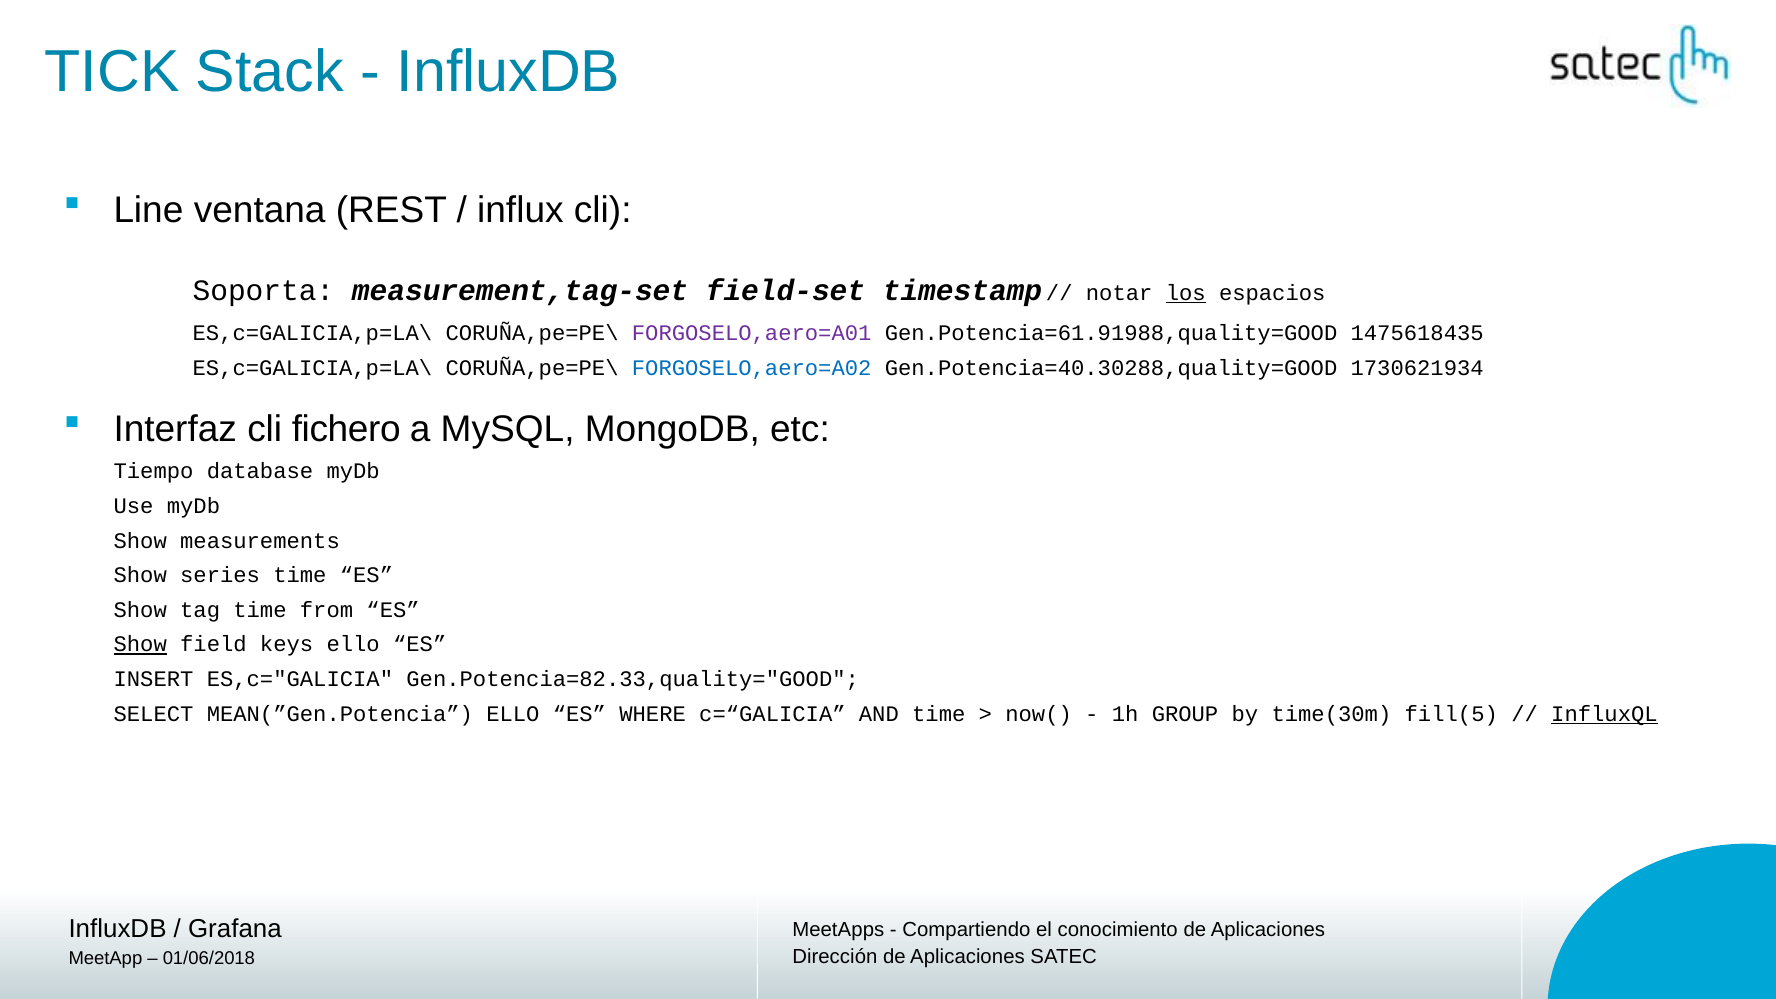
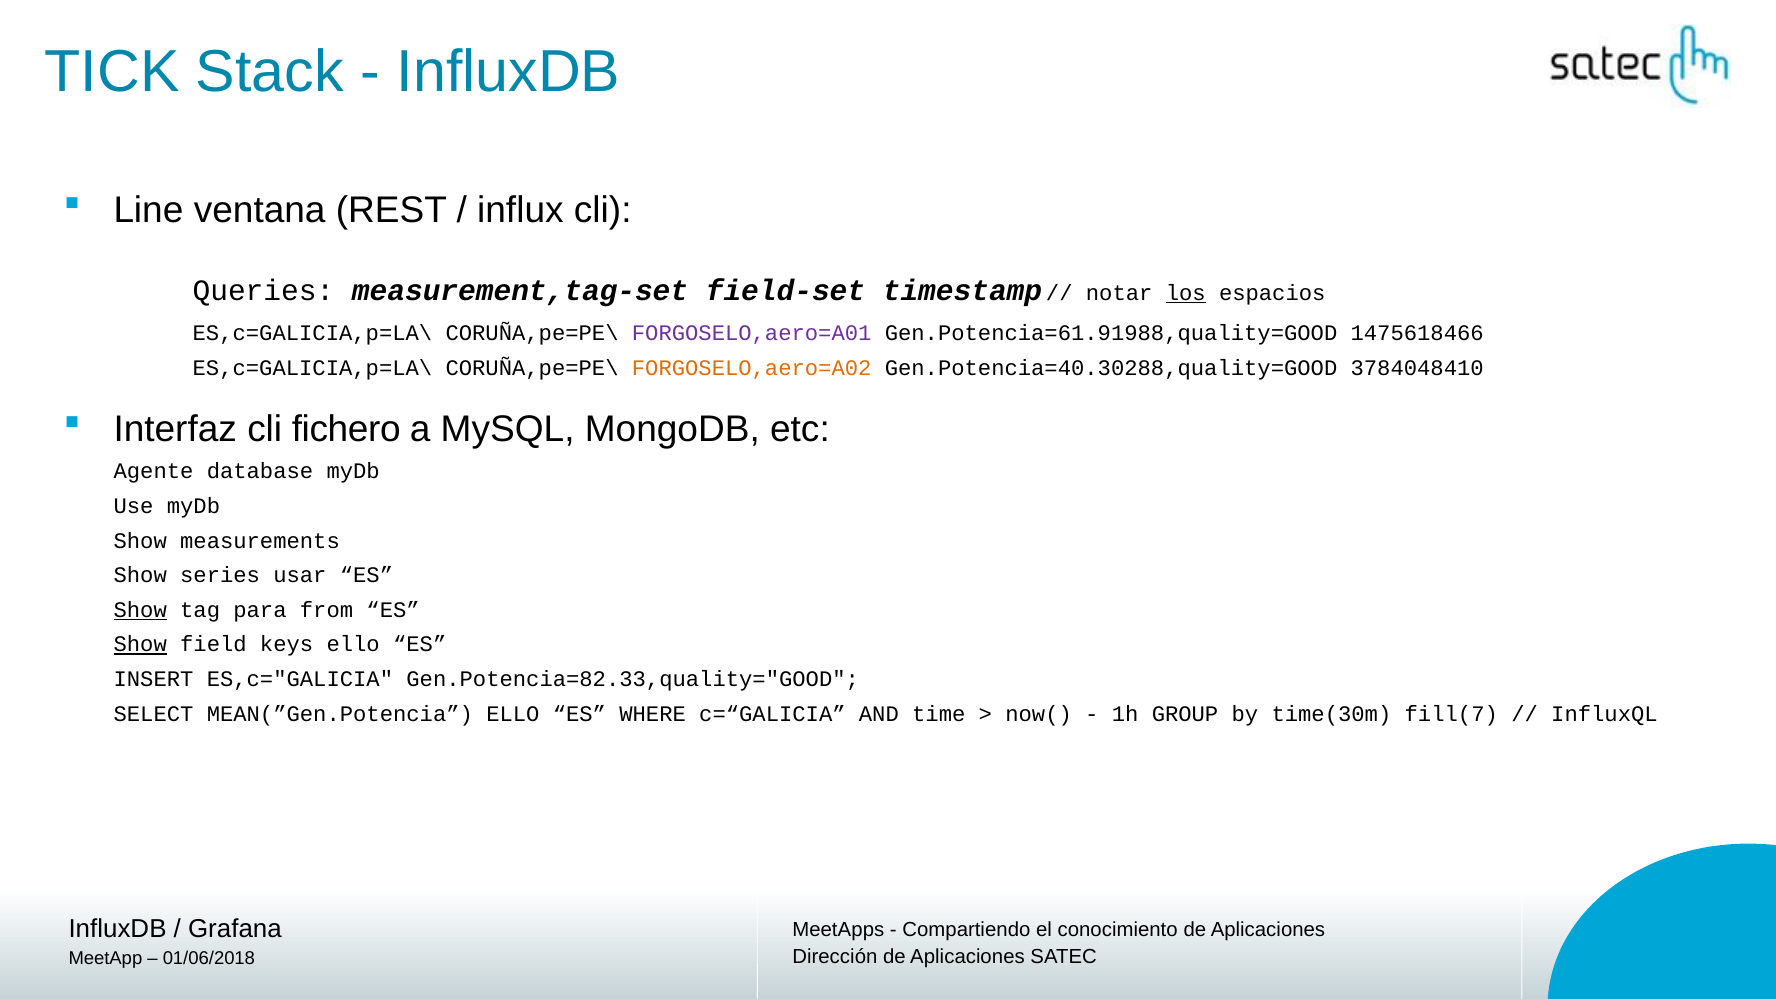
Soporta: Soporta -> Queries (263, 290)
1475618435: 1475618435 -> 1475618466 (1417, 333)
FORGOSELO,aero=A02 colour: blue -> orange (752, 368)
1730621934: 1730621934 -> 3784048410 (1417, 368)
Tiempo: Tiempo -> Agente (154, 472)
series time: time -> usar (300, 575)
Show underline: none -> present (140, 610)
tag time: time -> para (260, 610)
fill(5: fill(5 -> fill(7 (1451, 714)
InfluxQL underline: present -> none (1604, 714)
